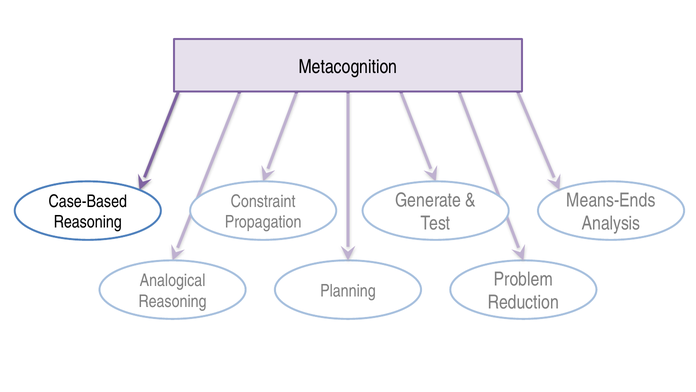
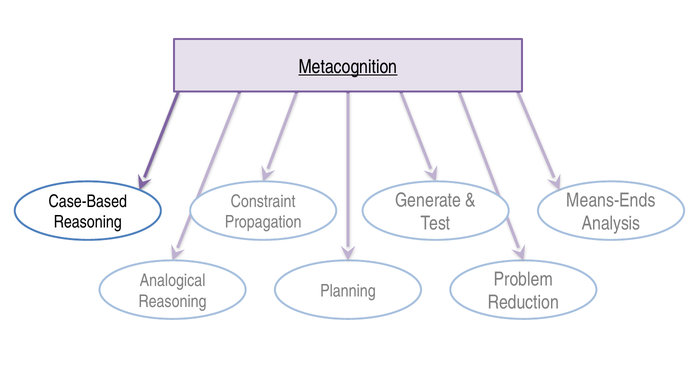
Metacognition underline: none -> present (348, 67)
